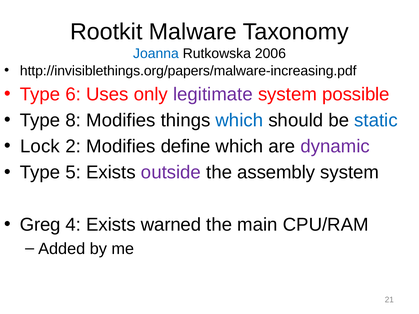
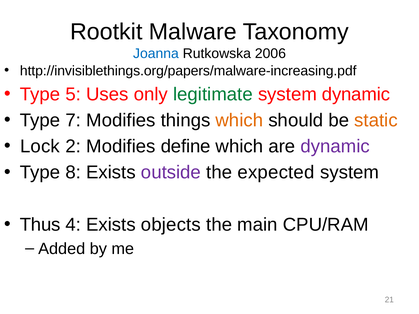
6: 6 -> 5 (73, 94)
legitimate colour: purple -> green (213, 94)
system possible: possible -> dynamic (356, 94)
8: 8 -> 7 (73, 120)
which colour: blue -> orange (239, 120)
static colour: blue -> orange (376, 120)
5: 5 -> 8 (73, 173)
assembly: assembly -> expected (276, 173)
Greg: Greg -> Thus (40, 225)
warned: warned -> objects (171, 225)
